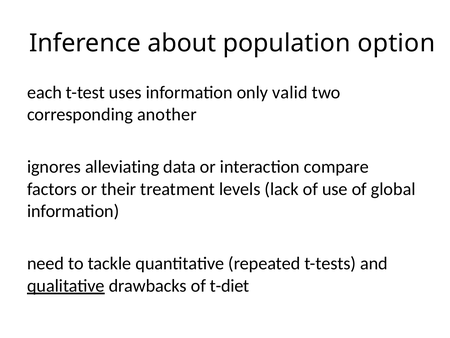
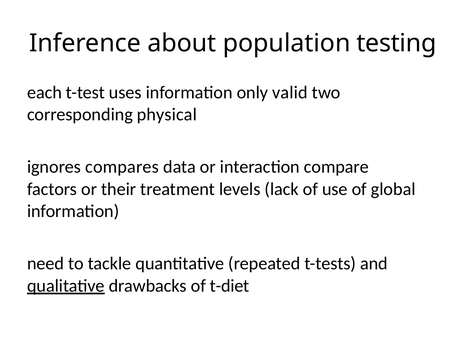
option: option -> testing (396, 43)
another: another -> physical (167, 114)
alleviating: alleviating -> compares (122, 167)
